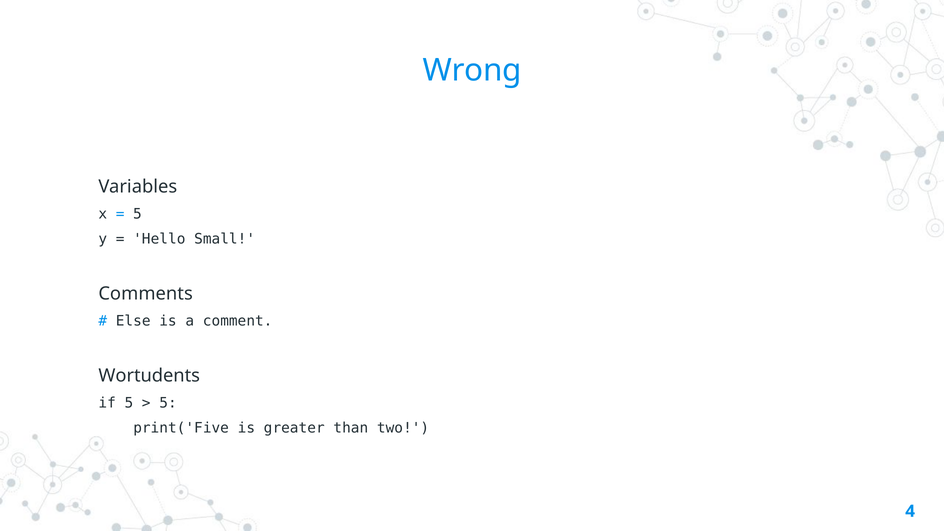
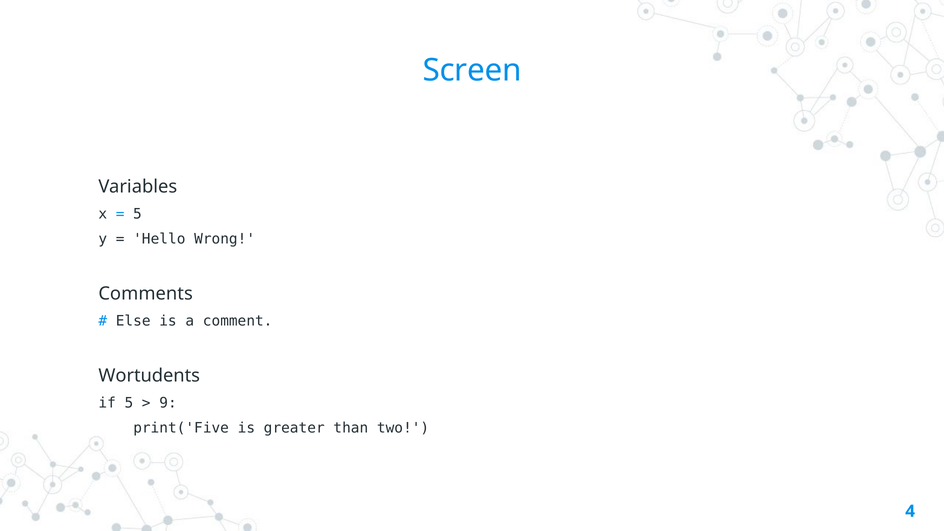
Wrong: Wrong -> Screen (472, 70)
Small: Small -> Wrong (225, 239)
5: 5 -> 9 (168, 403)
